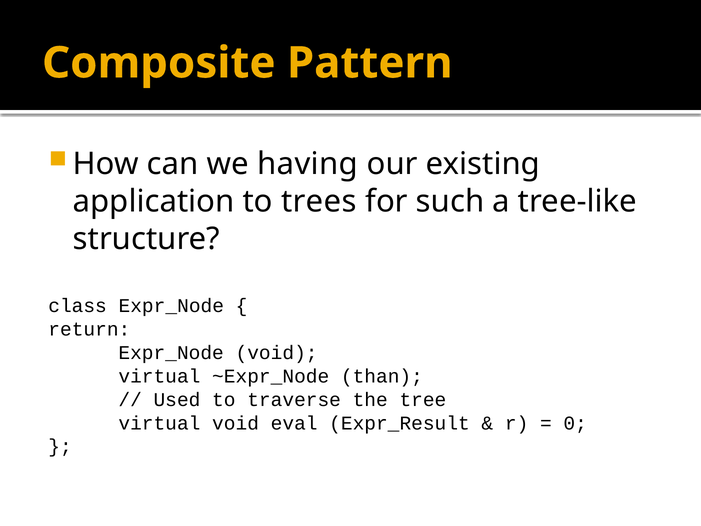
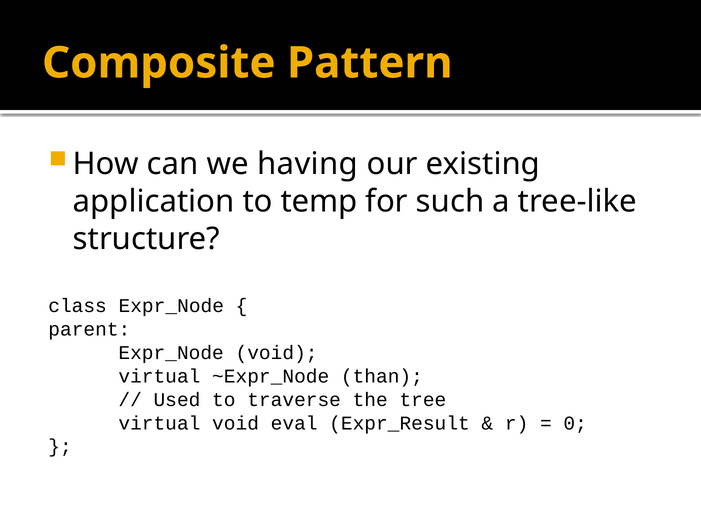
trees: trees -> temp (319, 201)
return: return -> parent (89, 329)
